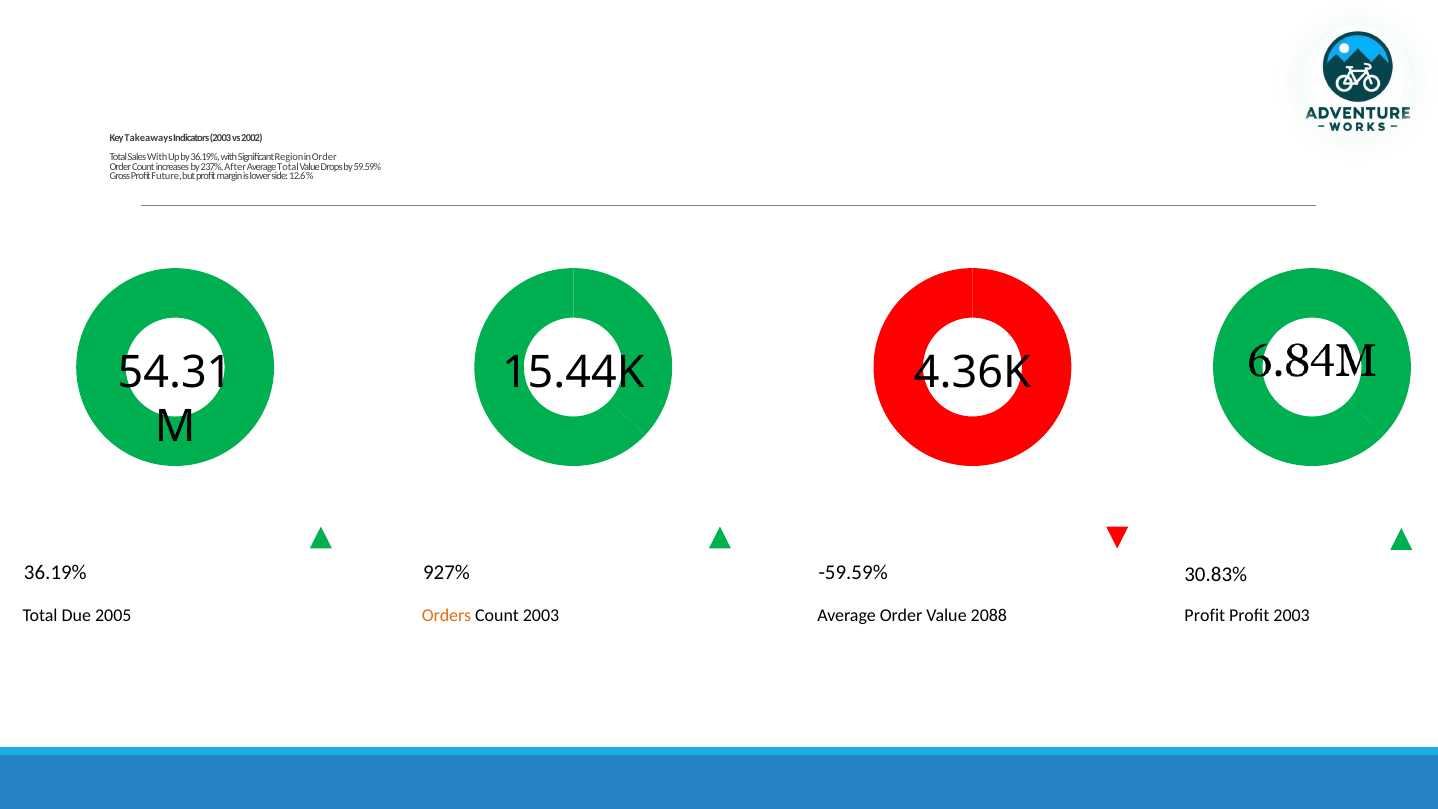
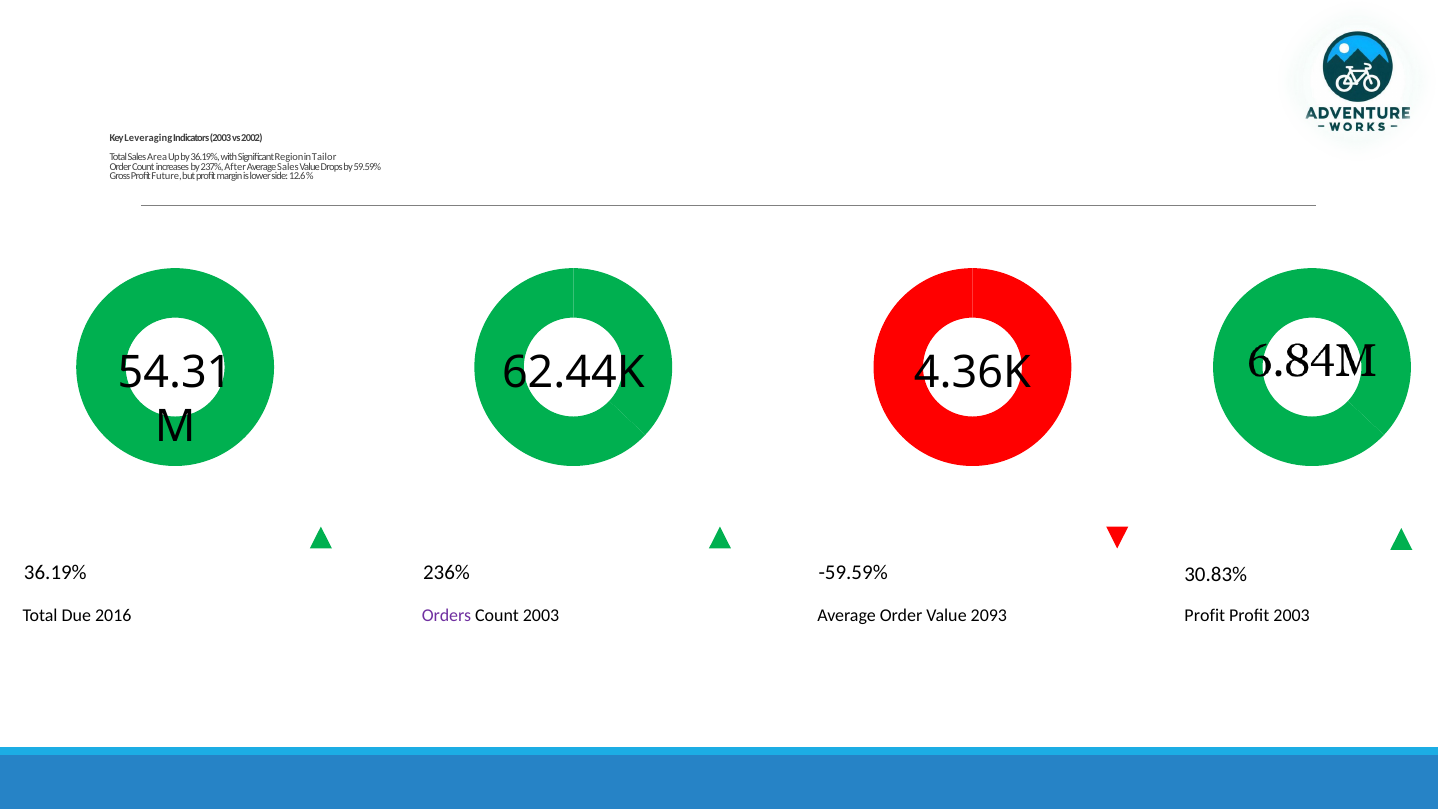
Takeaways: Takeaways -> Leveraging (148, 138)
Sales With: With -> Area (157, 157)
in Order: Order -> Tailor (324, 157)
Average Total: Total -> Sales (288, 167)
15.44K: 15.44K -> 62.44K (573, 372)
927%: 927% -> 236% (446, 573)
2005: 2005 -> 2016 (113, 616)
Orders colour: orange -> purple (447, 616)
2088: 2088 -> 2093 (989, 616)
